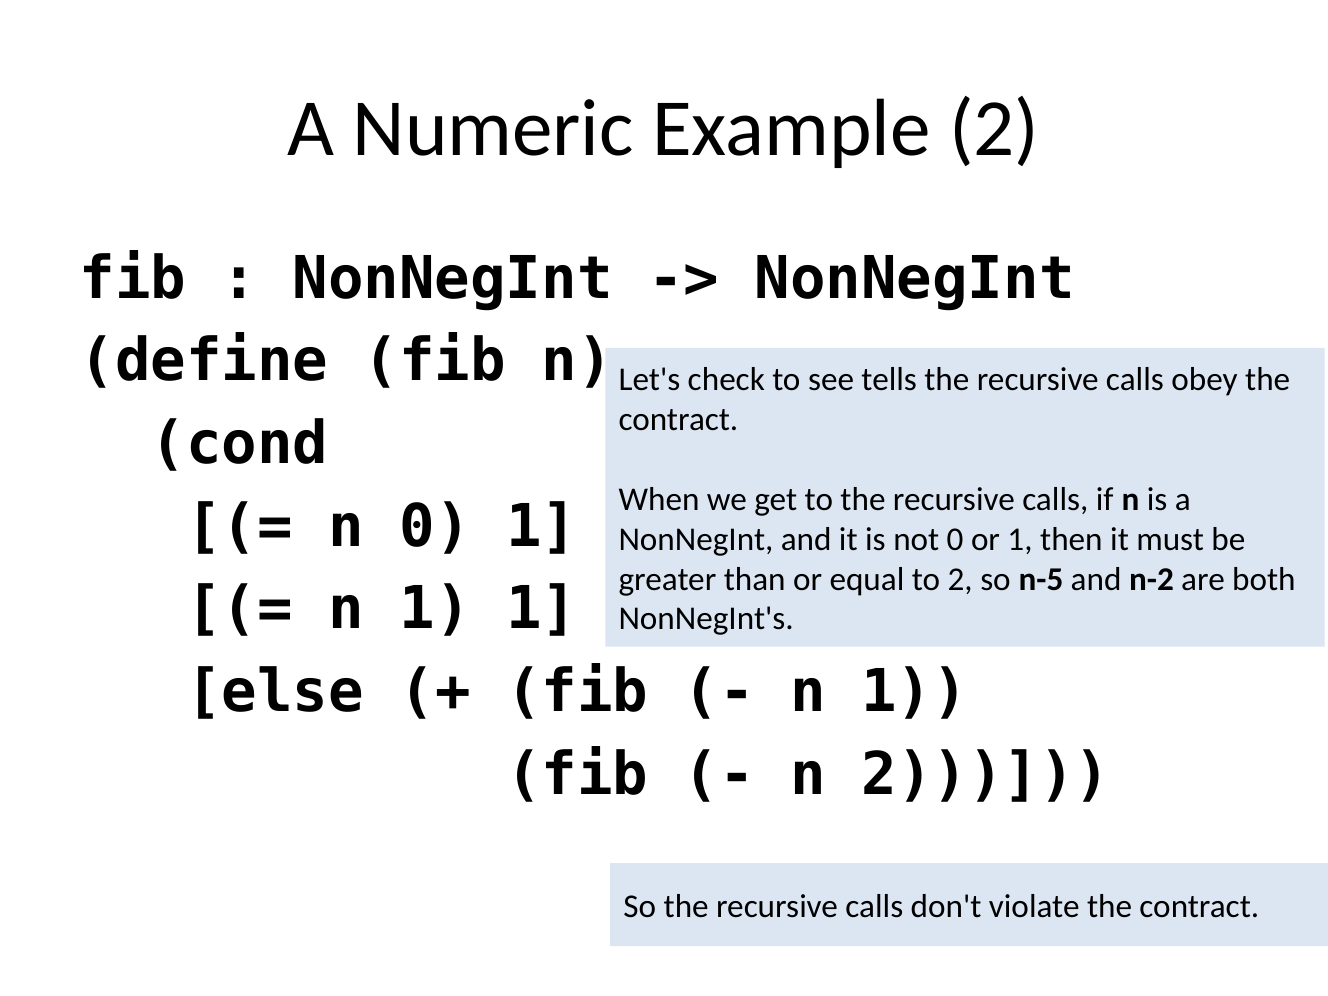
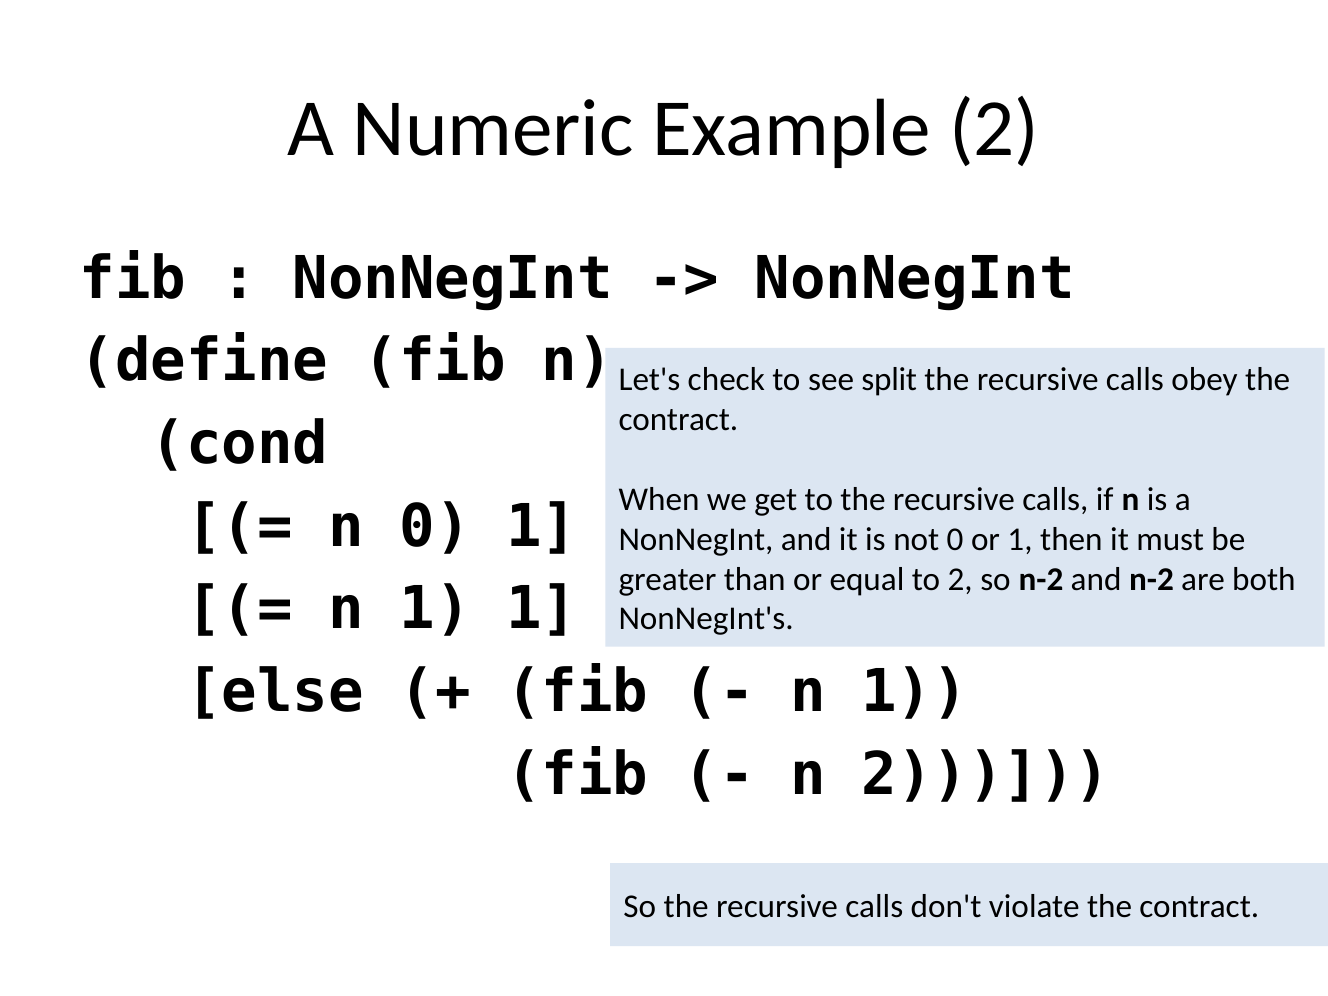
tells: tells -> split (889, 380)
so n-5: n-5 -> n-2 (1041, 579)
